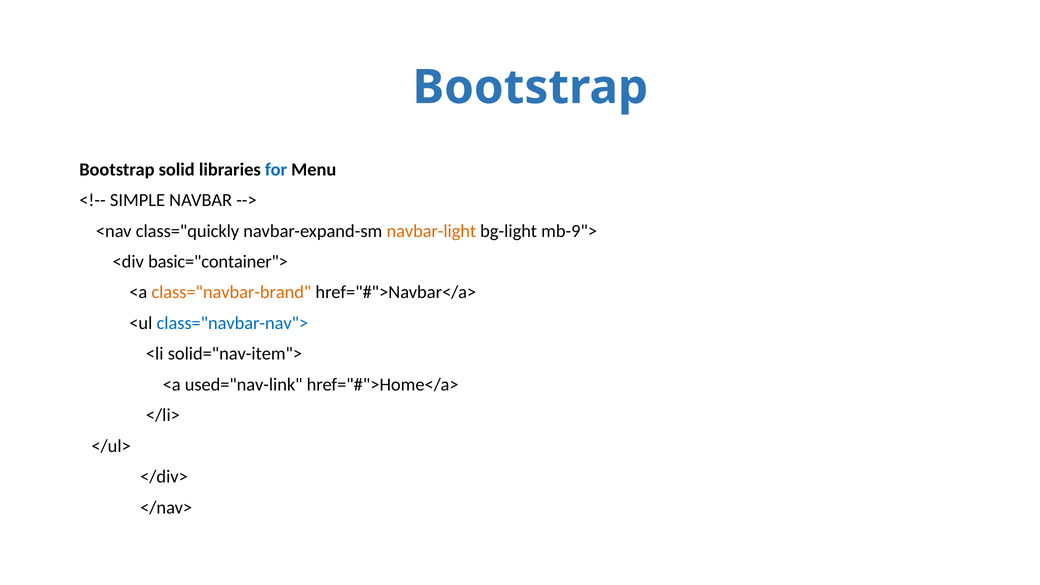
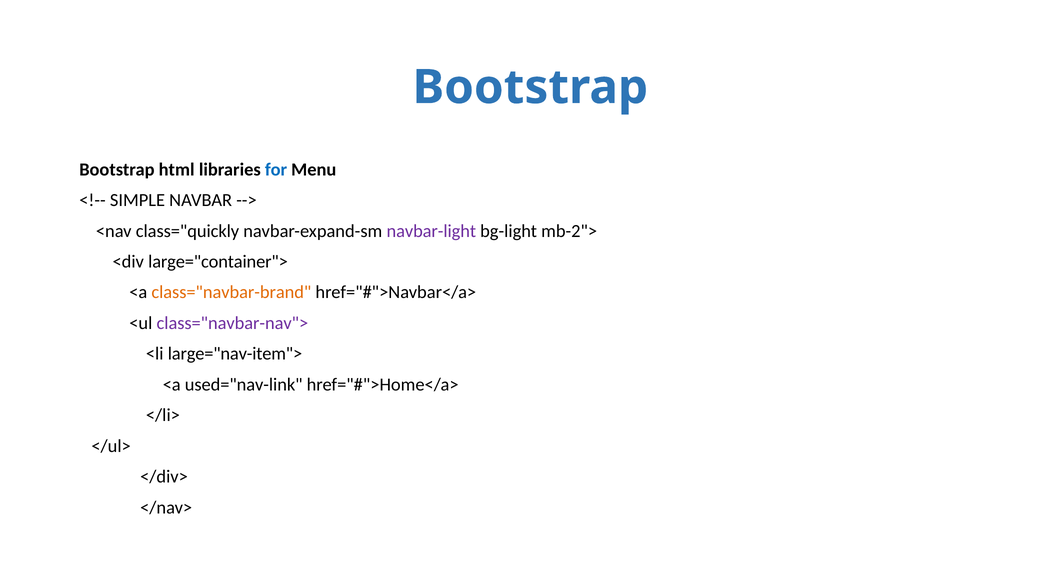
solid: solid -> html (177, 169)
navbar-light colour: orange -> purple (431, 231)
mb-9">: mb-9"> -> mb-2"> (569, 231)
basic="container">: basic="container"> -> large="container"> (218, 262)
class="navbar-nav"> colour: blue -> purple (232, 323)
solid="nav-item">: solid="nav-item"> -> large="nav-item"> (235, 354)
